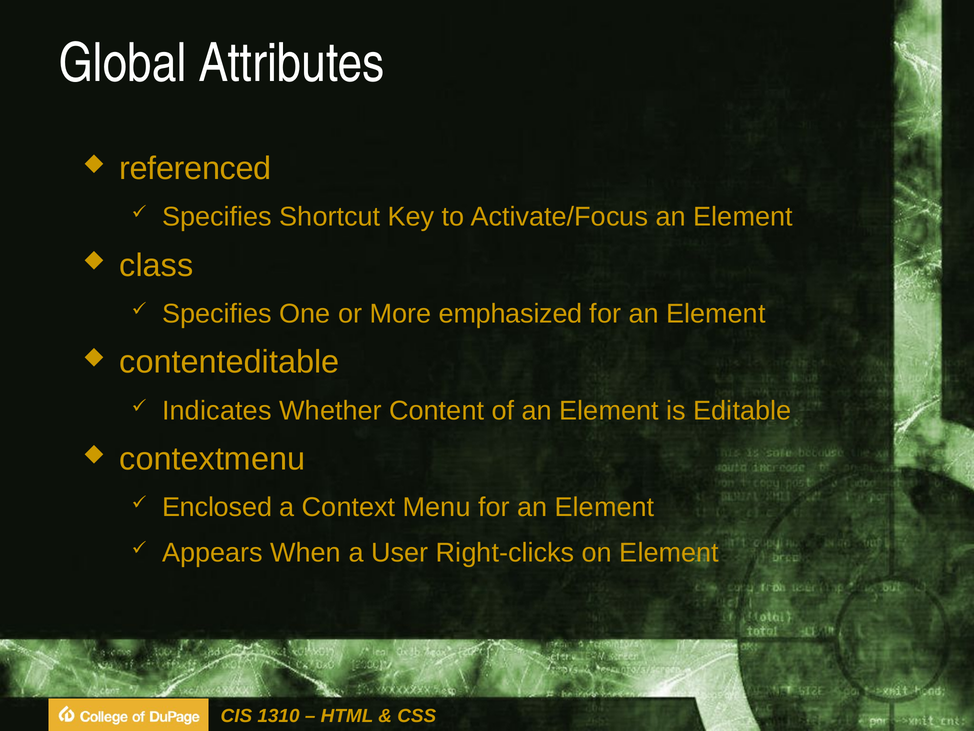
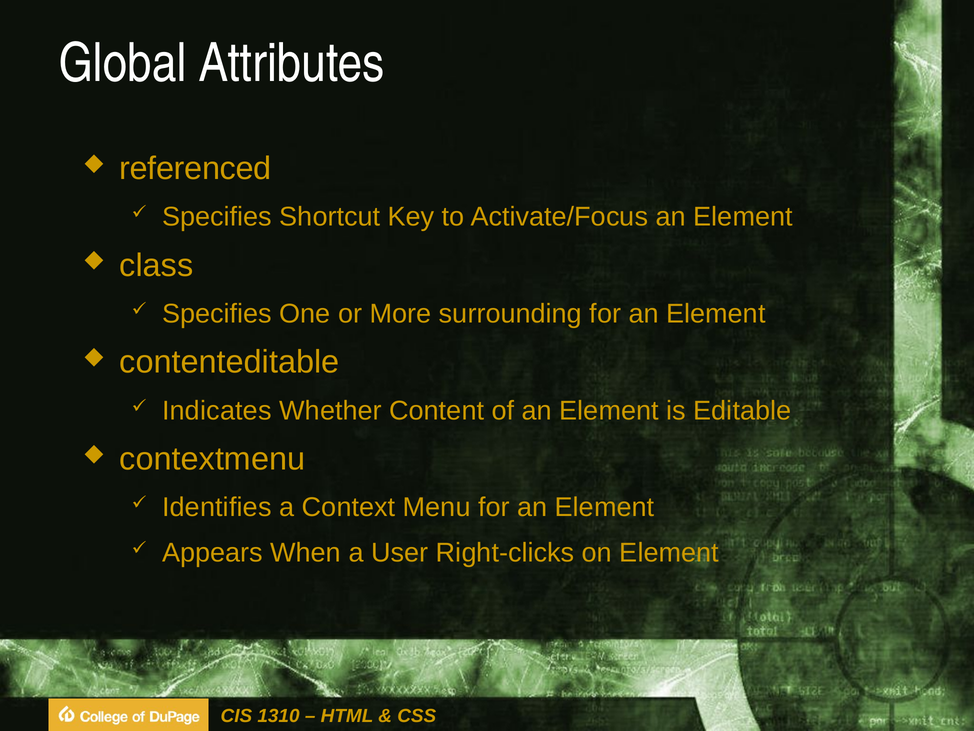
emphasized: emphasized -> surrounding (510, 314)
Enclosed: Enclosed -> Identifies (217, 507)
